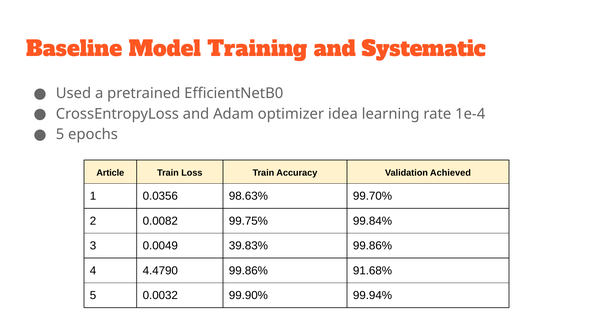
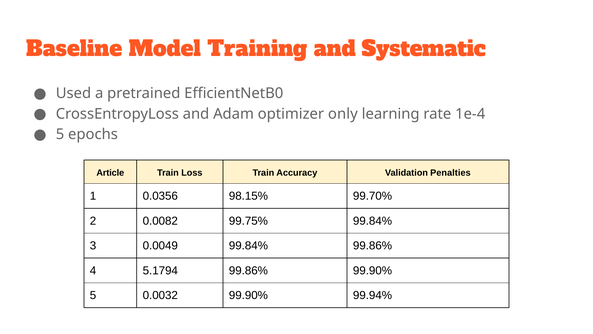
idea: idea -> only (343, 114)
Achieved: Achieved -> Penalties (450, 172)
98.63%: 98.63% -> 98.15% (248, 196)
0.0049 39.83%: 39.83% -> 99.84% (248, 245)
4.4790: 4.4790 -> 5.1794 (160, 270)
99.86% 91.68%: 91.68% -> 99.90% (372, 270)
